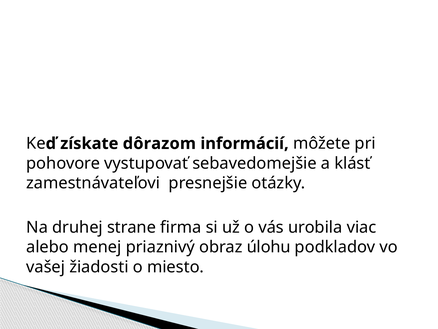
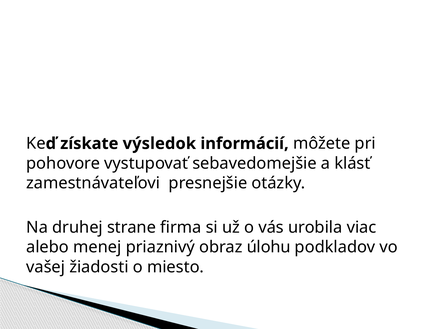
dôrazom: dôrazom -> výsledok (159, 143)
